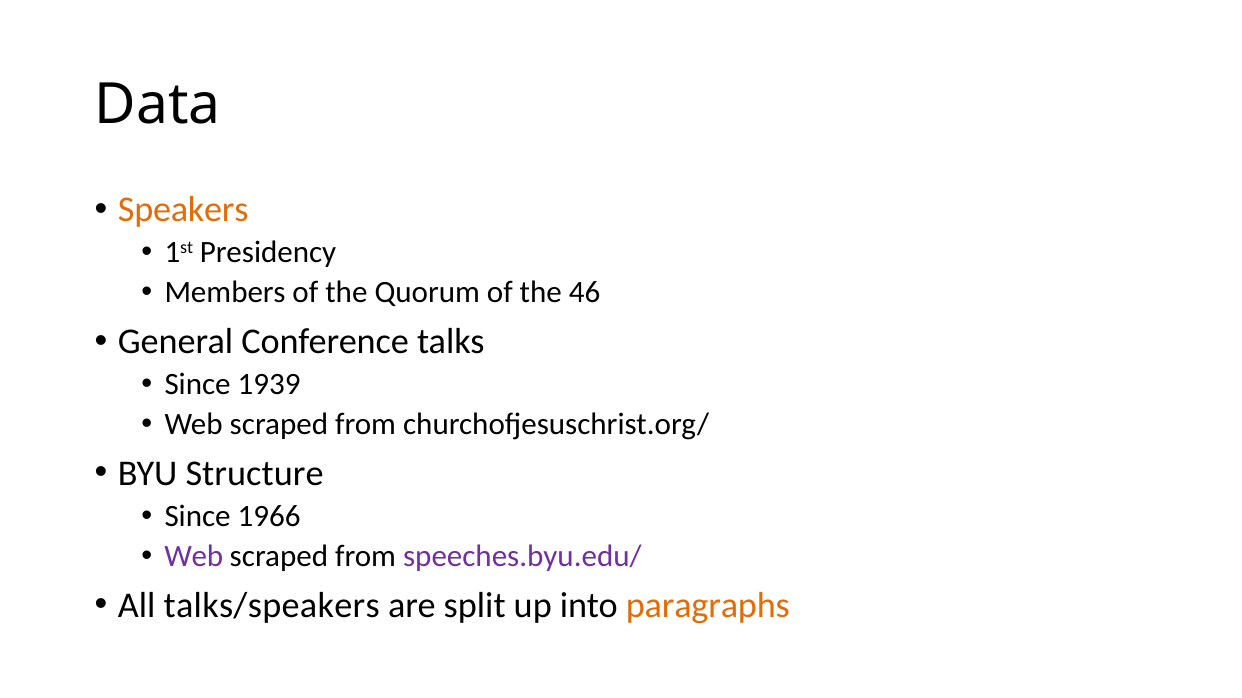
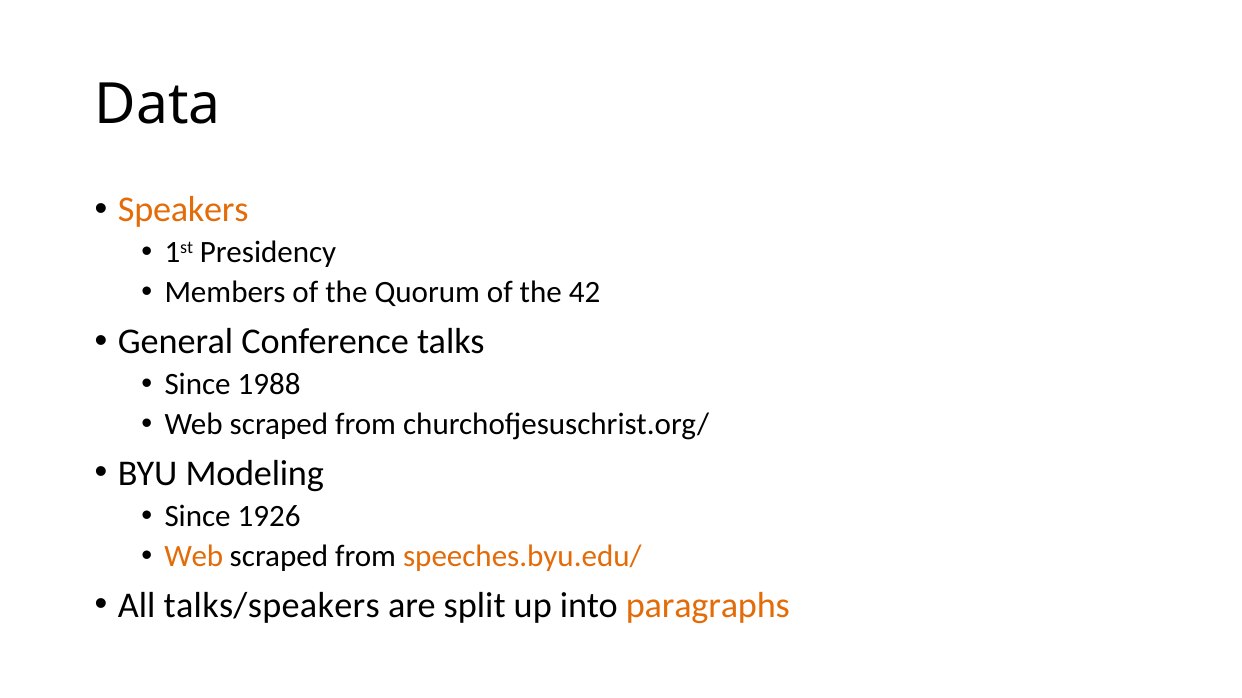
46: 46 -> 42 (585, 293)
1939: 1939 -> 1988 (269, 385)
Structure: Structure -> Modeling (255, 474)
1966: 1966 -> 1926 (269, 517)
Web colour: purple -> orange (194, 557)
speeches.byu.edu/ colour: purple -> orange (522, 557)
